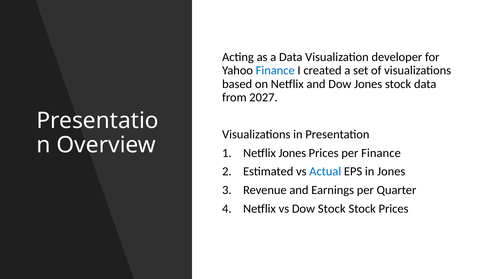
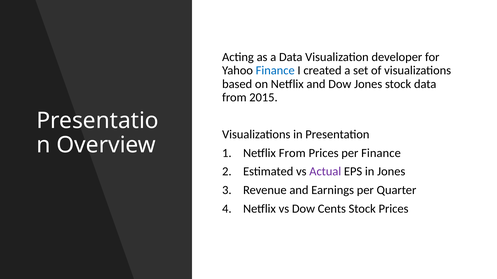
2027: 2027 -> 2015 (263, 98)
Netflix Jones: Jones -> From (292, 153)
Actual colour: blue -> purple (325, 172)
Dow Stock: Stock -> Cents (332, 209)
